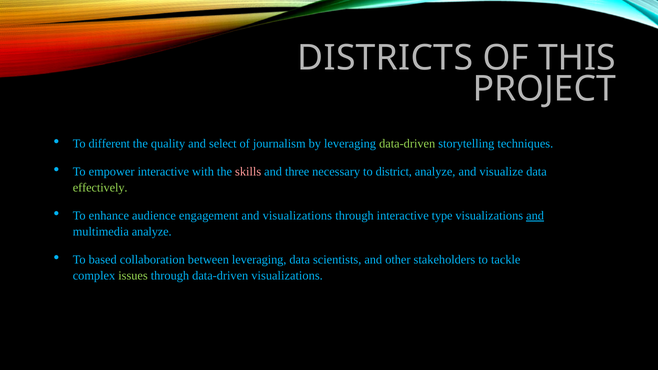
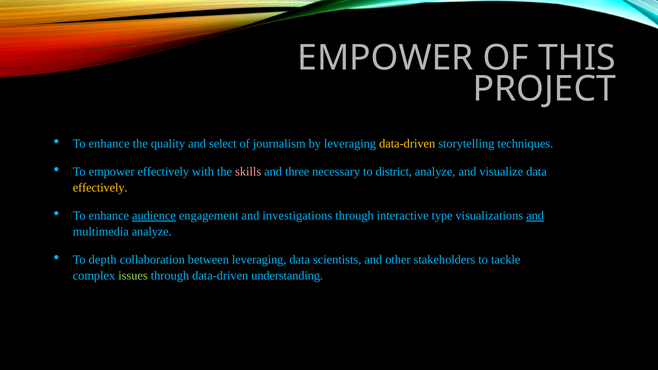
DISTRICTS: DISTRICTS -> EMPOWER (385, 58)
different: different -> enhance (109, 144)
data-driven colour: light green -> yellow (407, 144)
empower interactive: interactive -> effectively (163, 172)
effectively colour: light green -> yellow (100, 188)
audience underline: none -> present (154, 216)
and visualizations: visualizations -> investigations (297, 216)
based: based -> depth (103, 260)
data-driven visualizations: visualizations -> understanding (287, 276)
